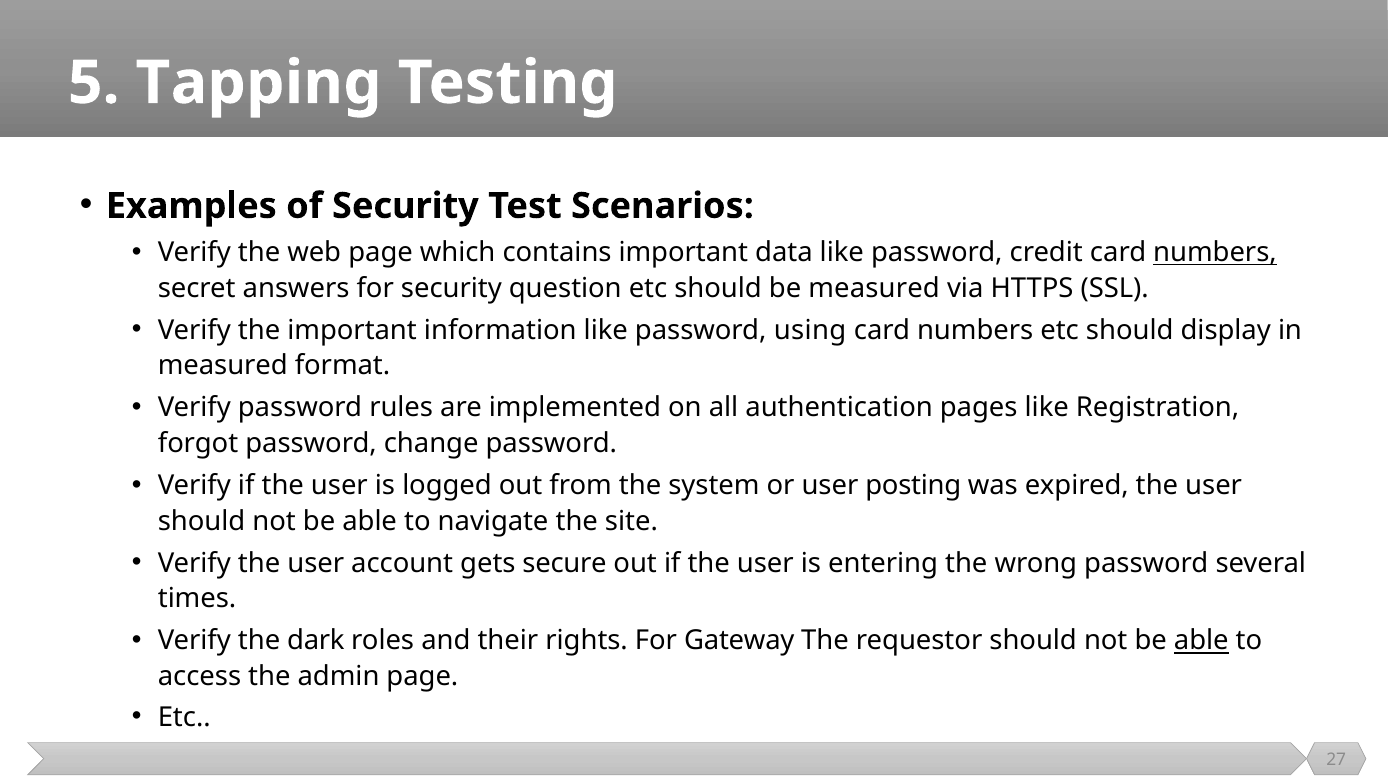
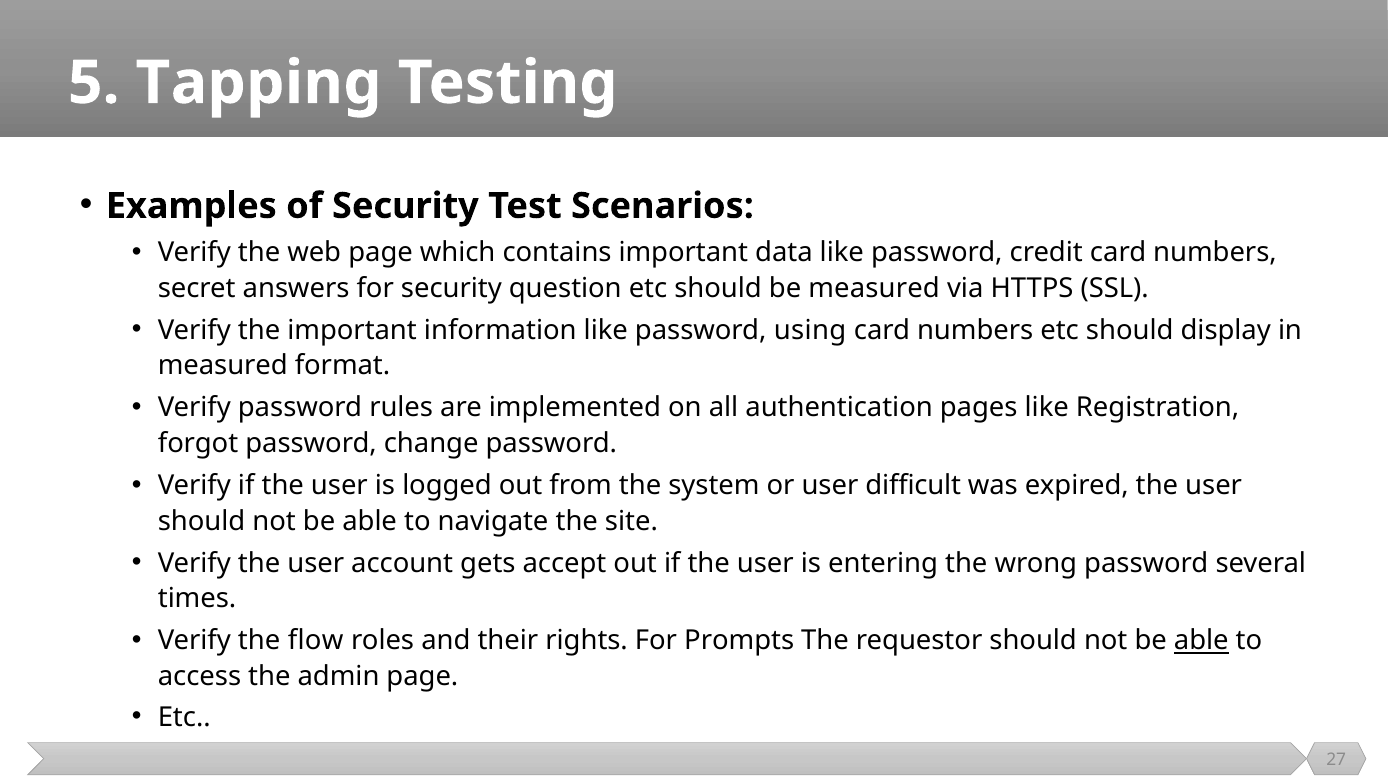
numbers underline: present -> none (1215, 253)
posting: posting -> difficult (913, 485)
secure: secure -> accept (564, 563)
dark: dark -> flow (316, 641)
Gateway: Gateway -> Prompts (739, 641)
